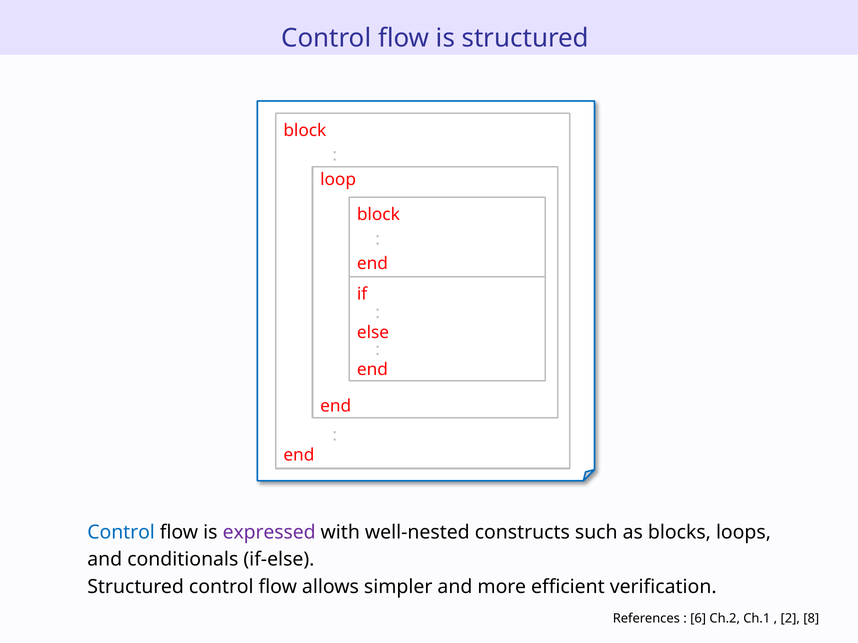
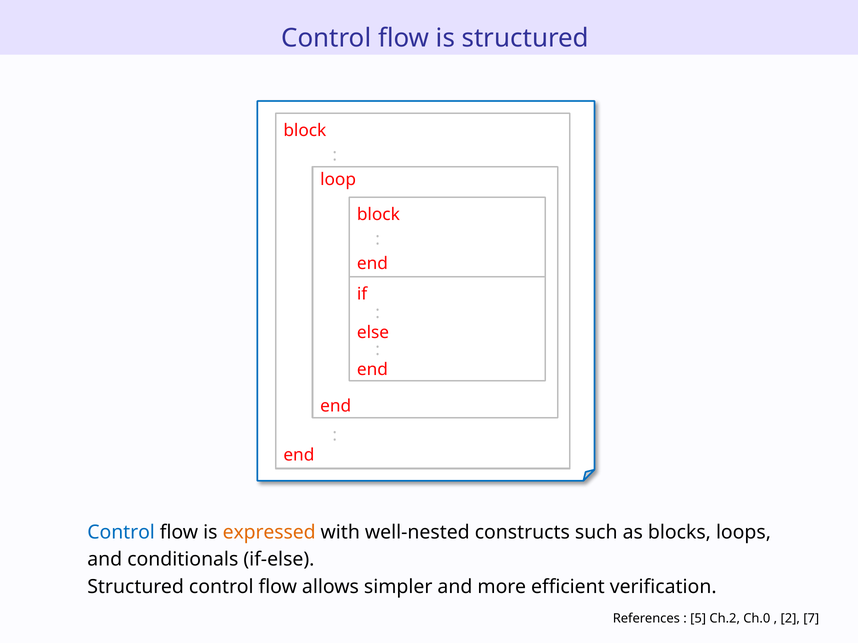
expressed colour: purple -> orange (269, 532)
6: 6 -> 5 (698, 619)
Ch.1: Ch.1 -> Ch.0 (757, 619)
8: 8 -> 7 (811, 619)
